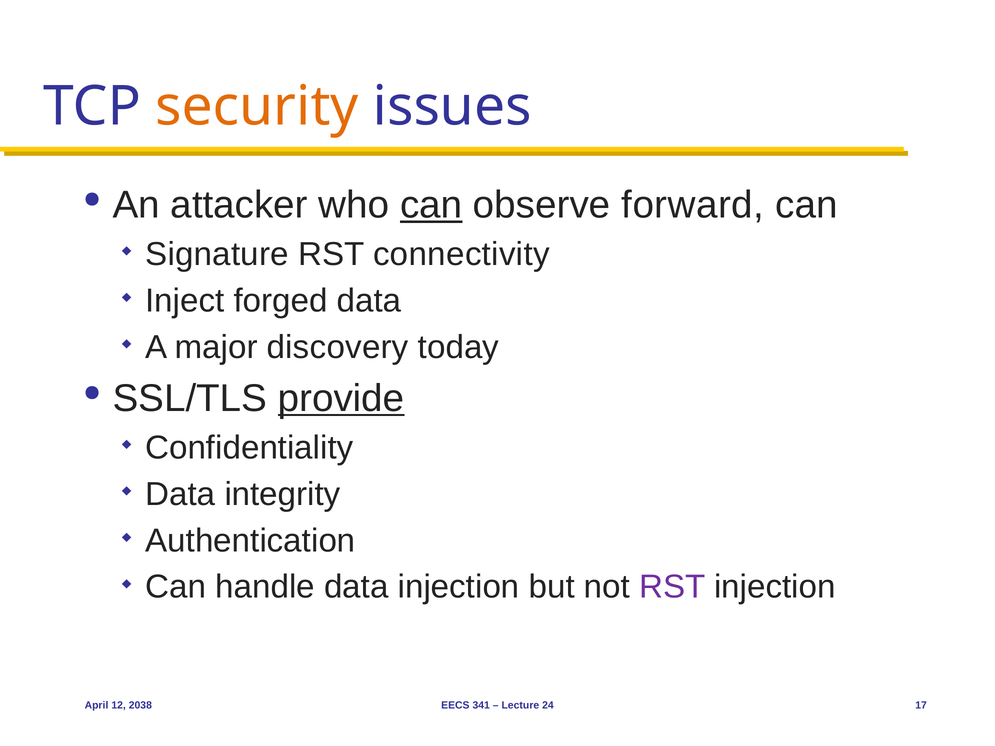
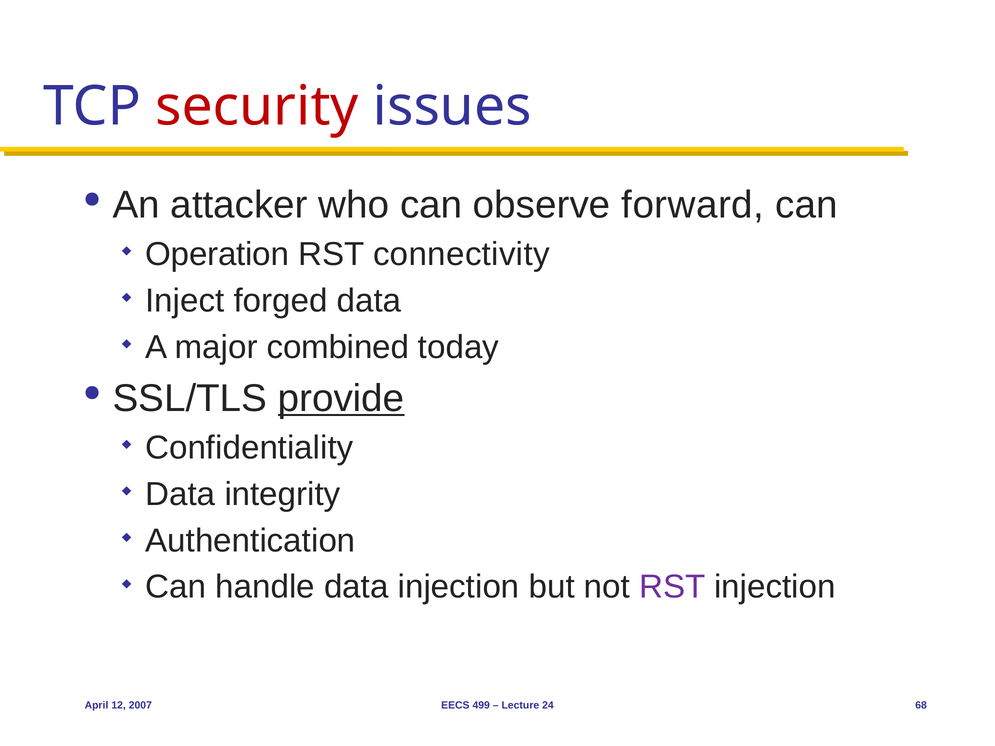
security colour: orange -> red (257, 107)
can underline: present -> none (431, 205)
Signature: Signature -> Operation (217, 254)
discovery: discovery -> combined (338, 347)
2038: 2038 -> 2007 (140, 705)
341: 341 -> 499 (481, 705)
17: 17 -> 68 (921, 705)
